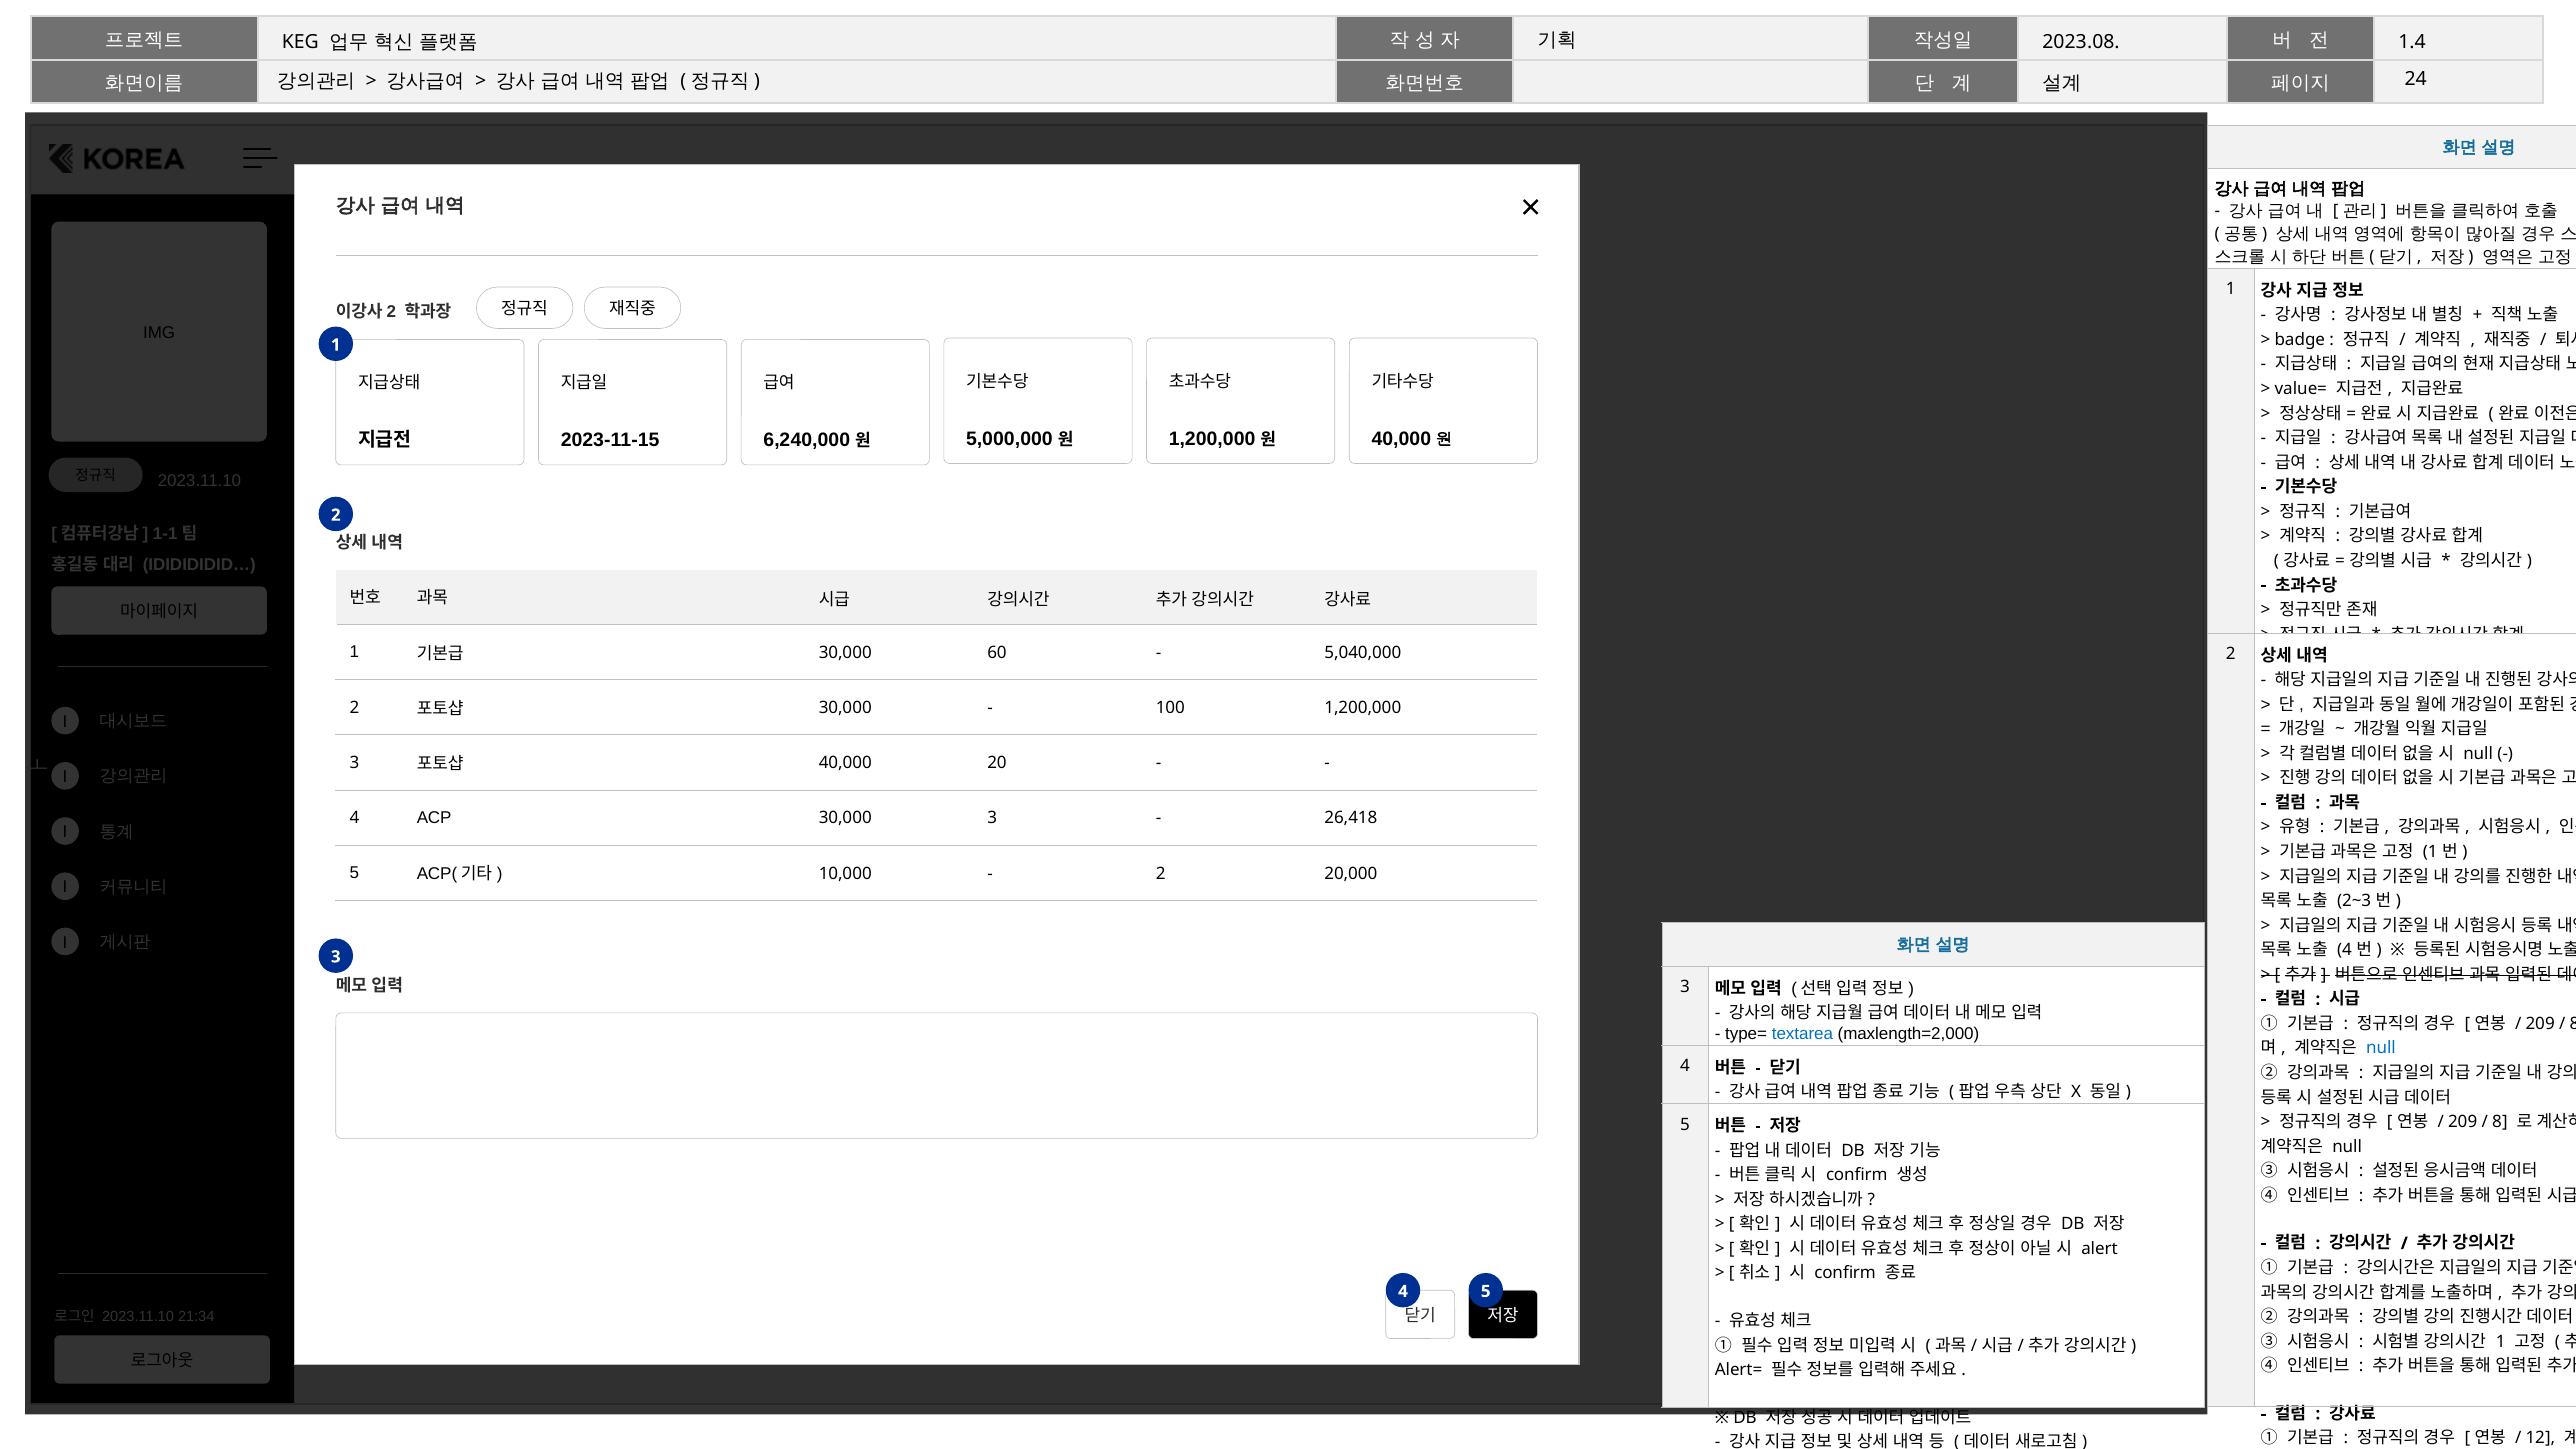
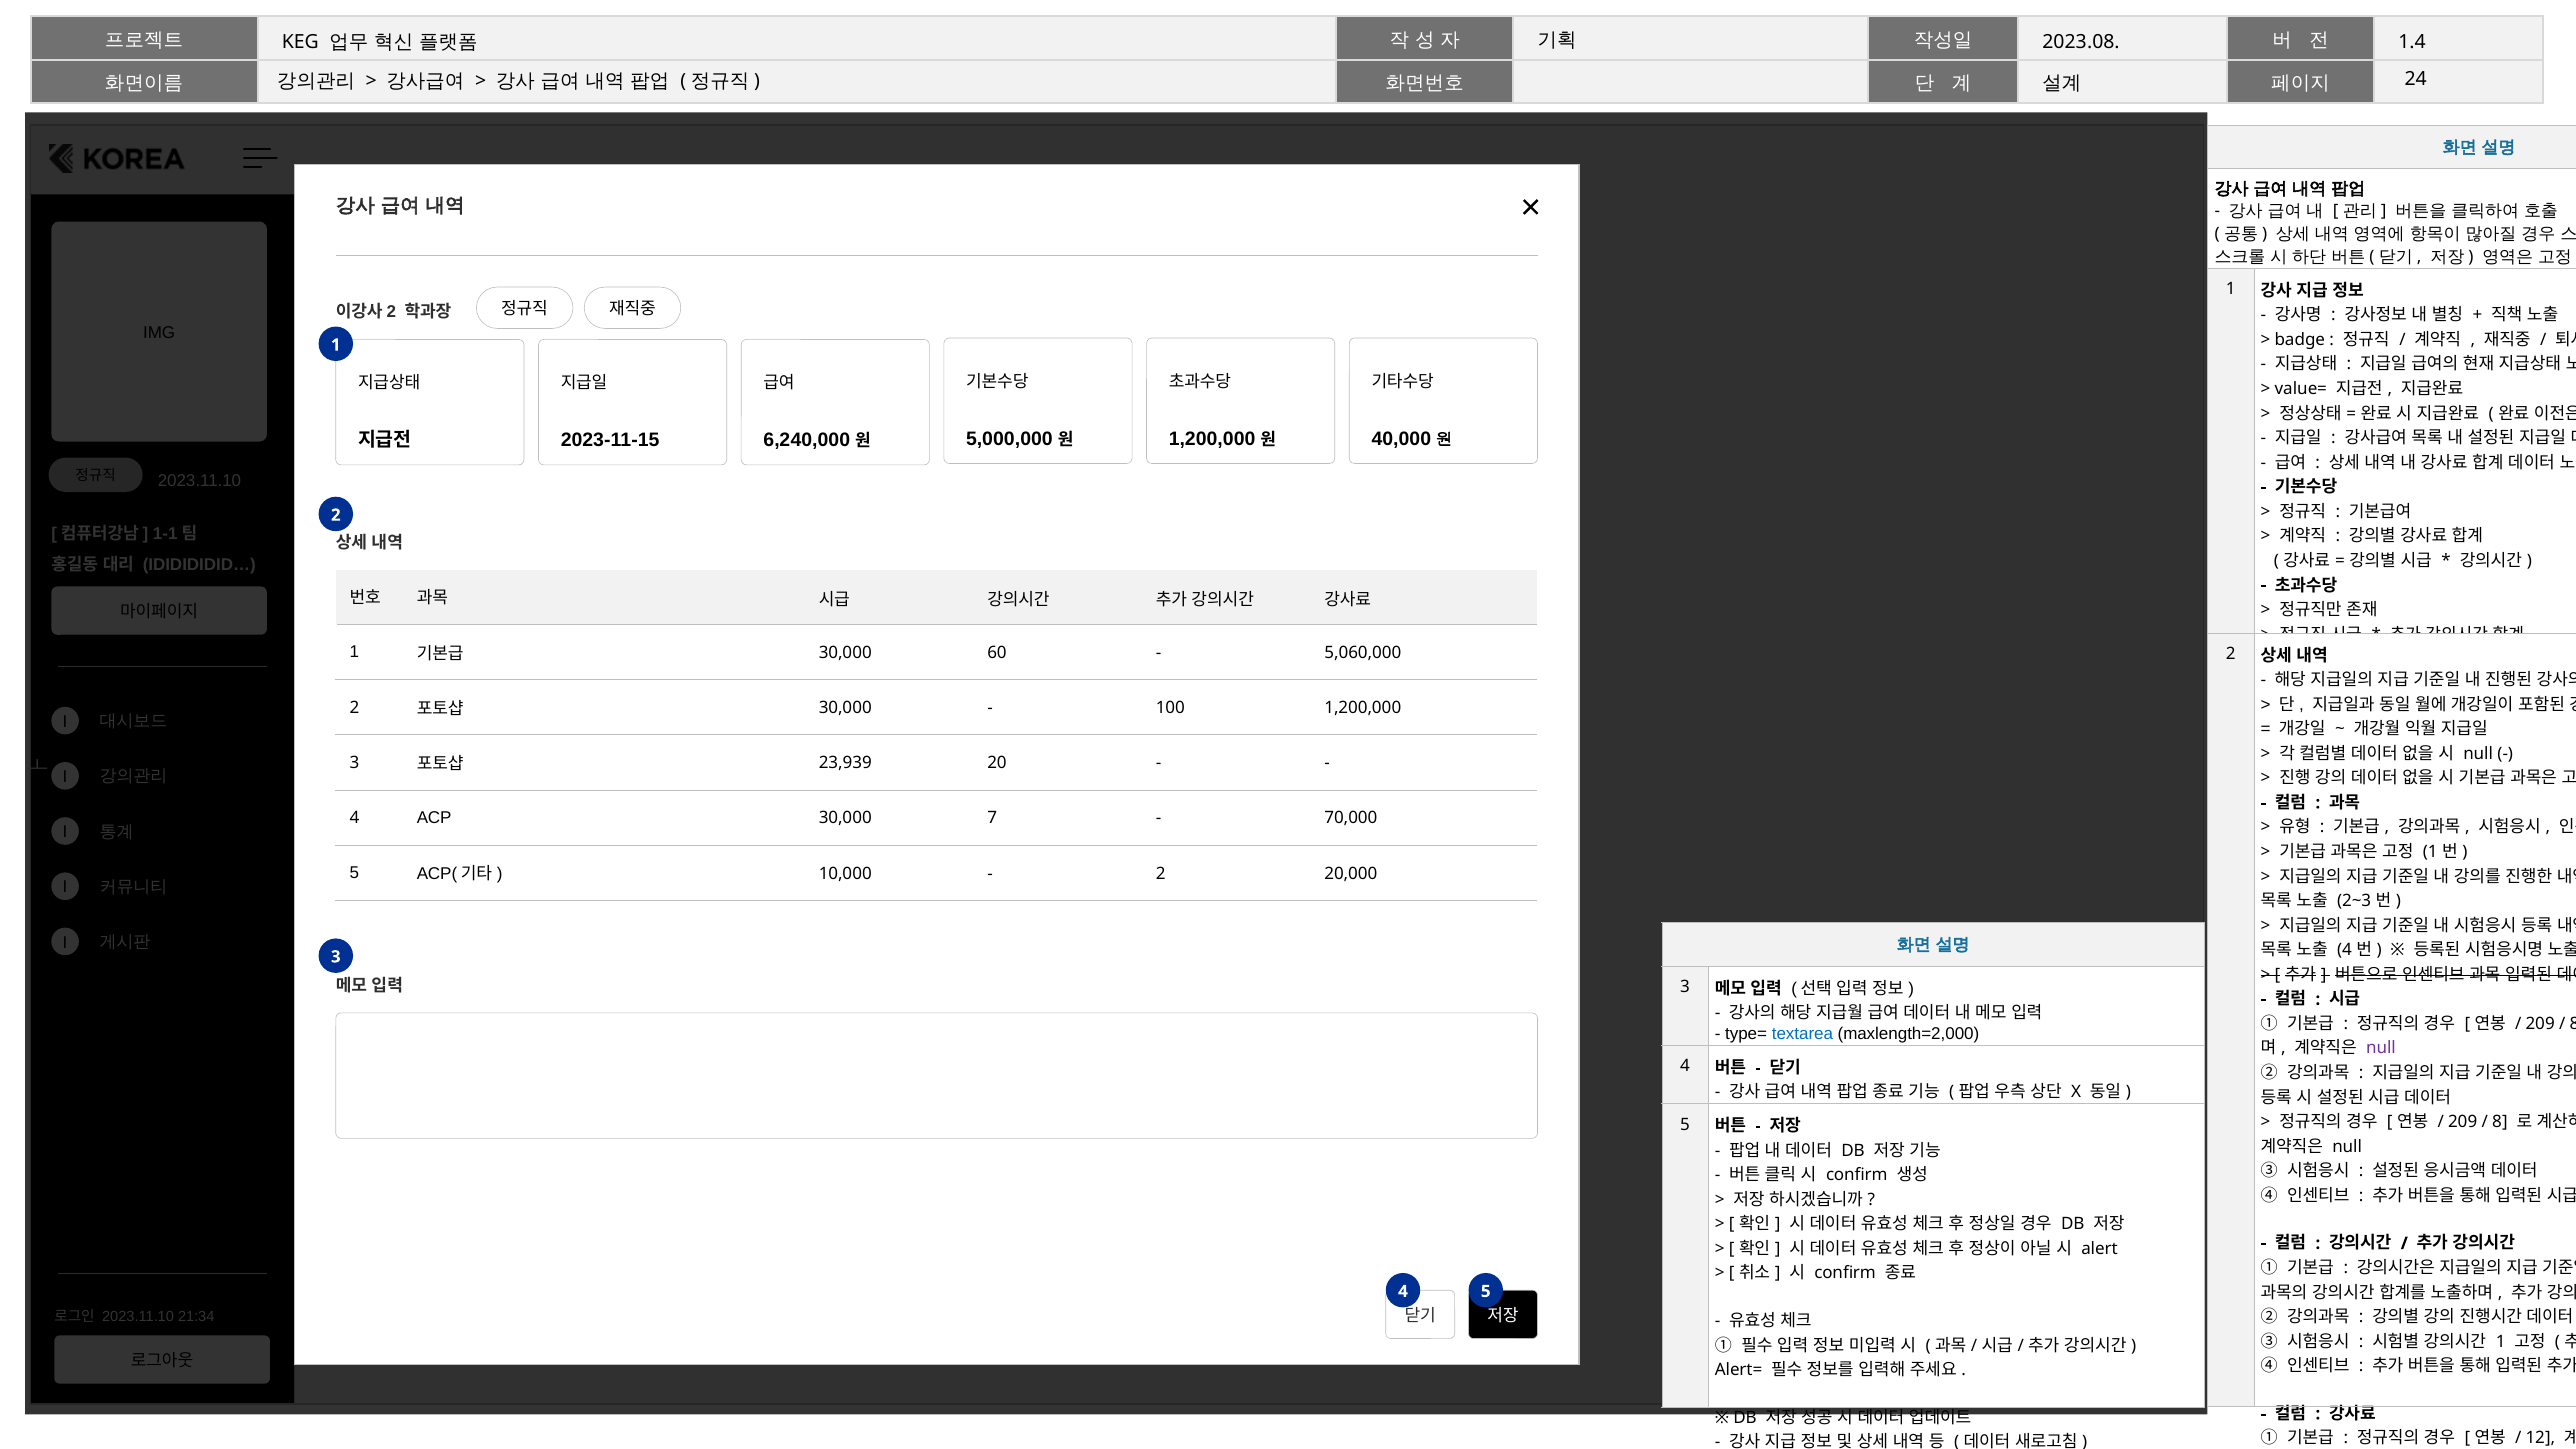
5,040,000: 5,040,000 -> 5,060,000 (1363, 653)
40,000: 40,000 -> 23,939 (845, 763)
30,000 3: 3 -> 7 (992, 818)
26,418: 26,418 -> 70,000 (1351, 818)
null colour: blue -> purple (2381, 1048)
